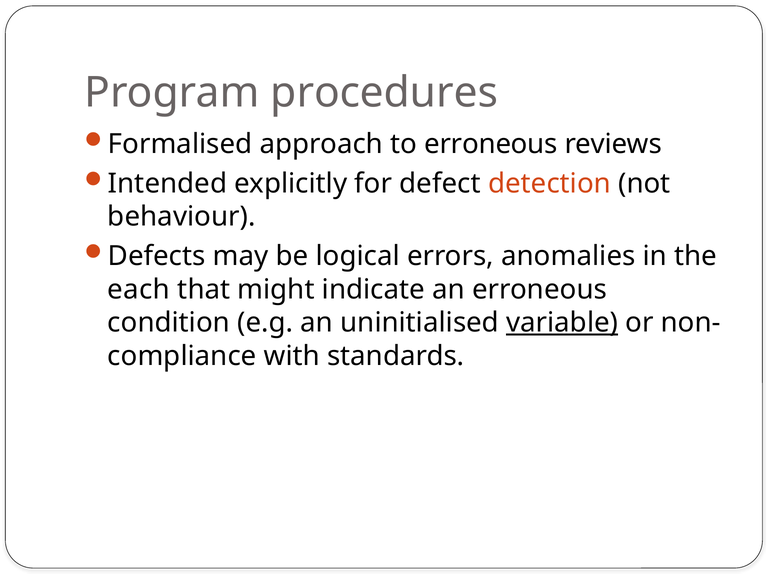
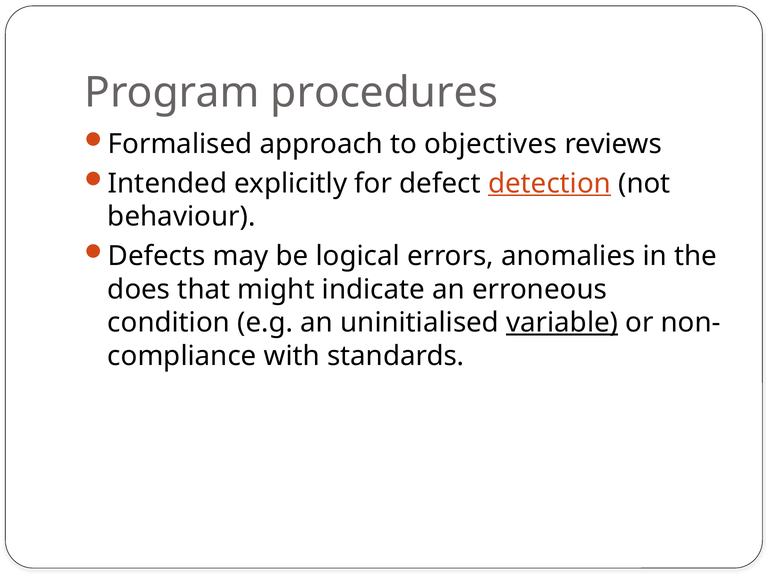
to erroneous: erroneous -> objectives (491, 144)
detection underline: none -> present (550, 183)
each: each -> does (139, 289)
